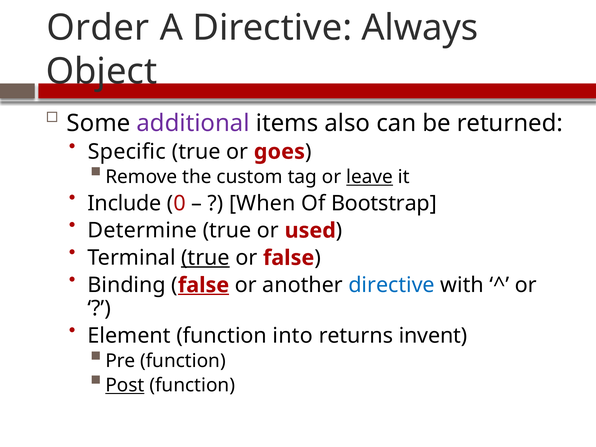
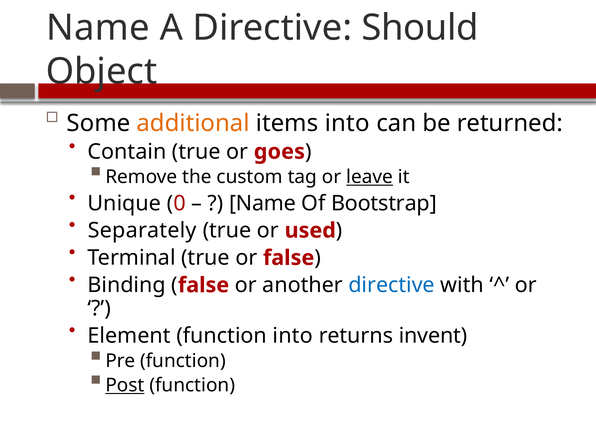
Order: Order -> Name (98, 28)
Always: Always -> Should (420, 28)
additional colour: purple -> orange (193, 123)
items also: also -> into (347, 123)
Specific: Specific -> Contain (127, 152)
Include: Include -> Unique (124, 203)
When: When -> Name (262, 203)
Determine: Determine -> Separately (142, 231)
true underline: present -> none (205, 258)
false underline: present -> none (204, 285)
